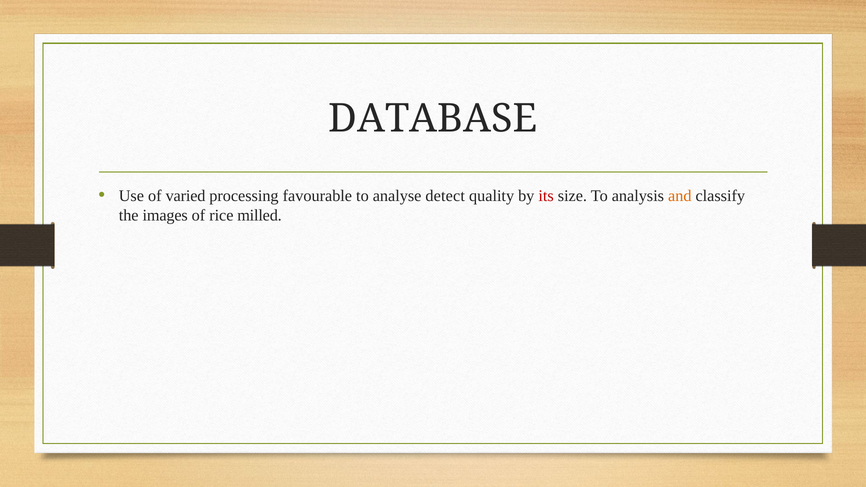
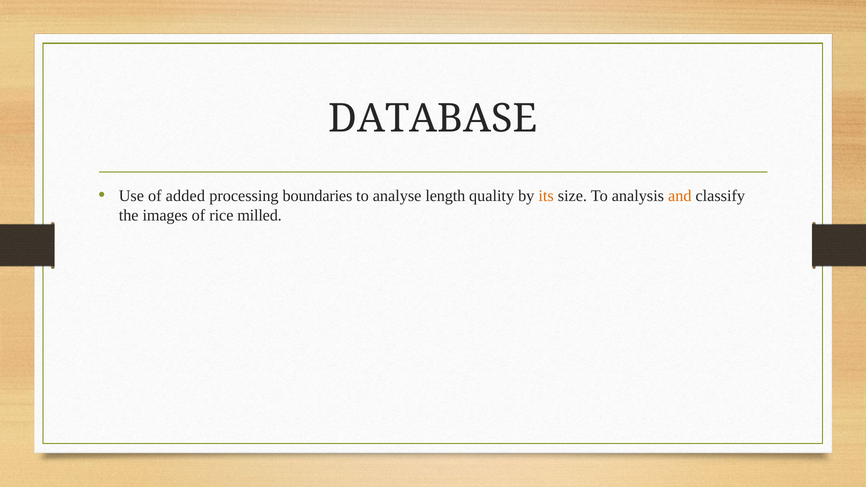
varied: varied -> added (185, 196)
favourable: favourable -> boundaries (317, 196)
detect: detect -> length (445, 196)
its colour: red -> orange (546, 196)
